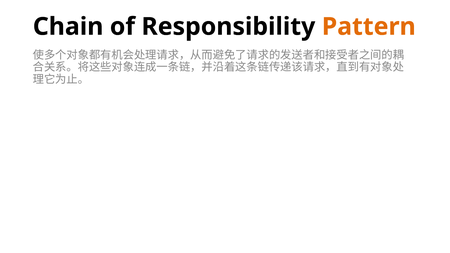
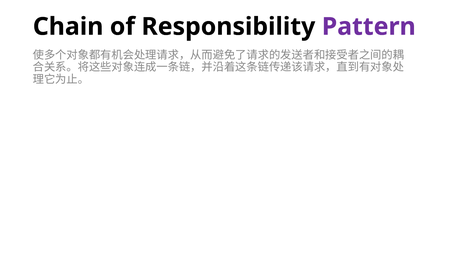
Pattern colour: orange -> purple (369, 27)
